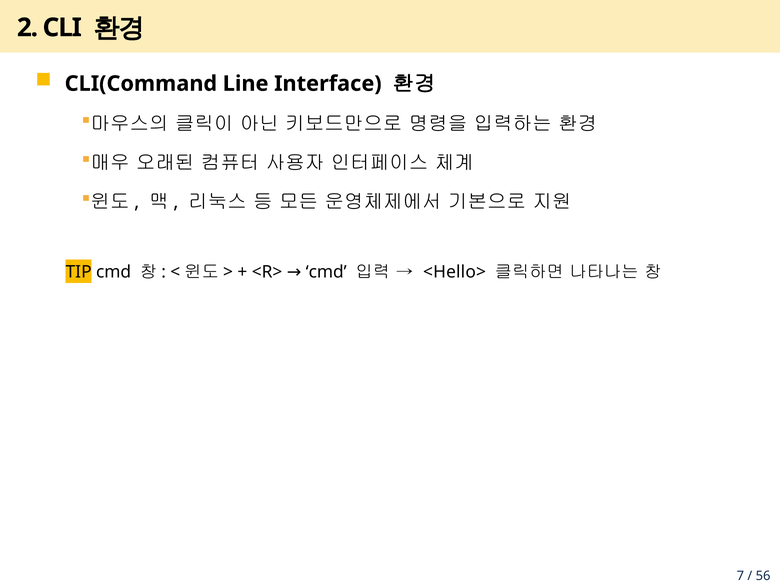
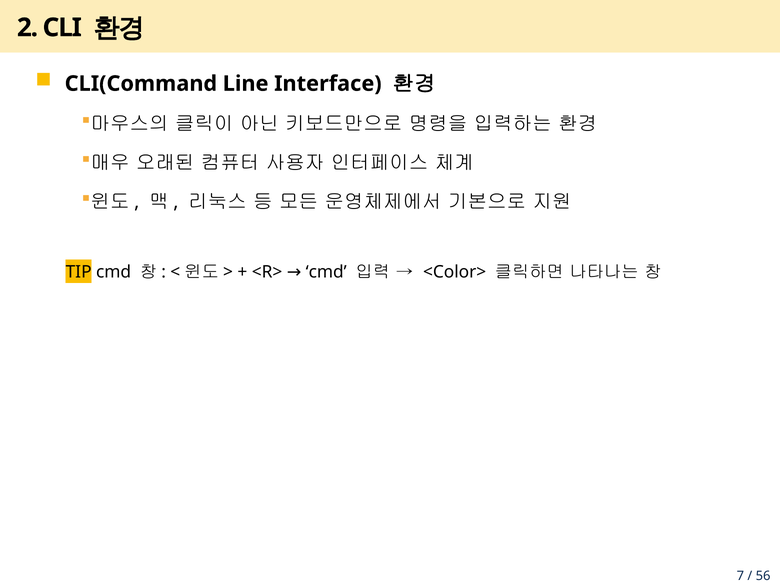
<Hello>: <Hello> -> <Color> (455, 272)
